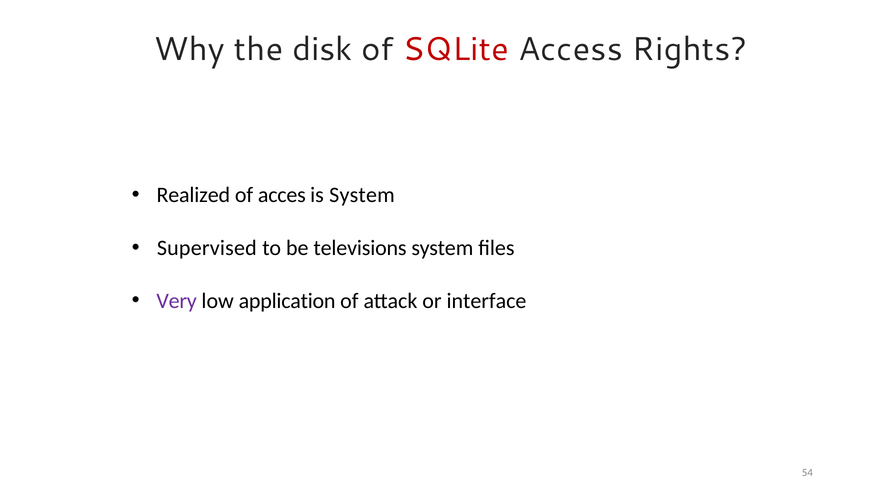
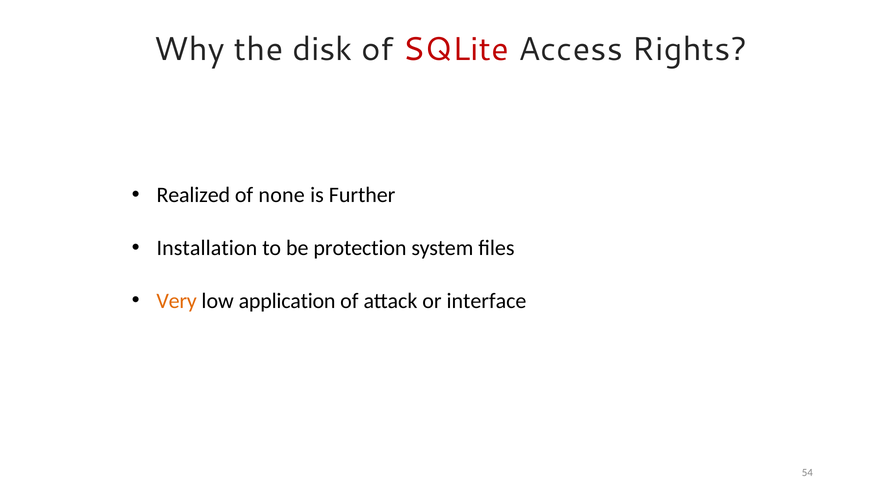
acces: acces -> none (282, 195)
is System: System -> Further (362, 195)
Supervised: Supervised -> Installation (207, 248)
televisions: televisions -> protection (360, 248)
Very colour: purple -> orange (177, 301)
